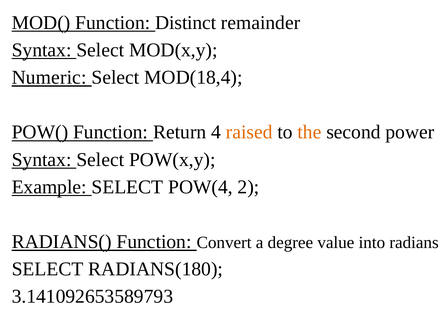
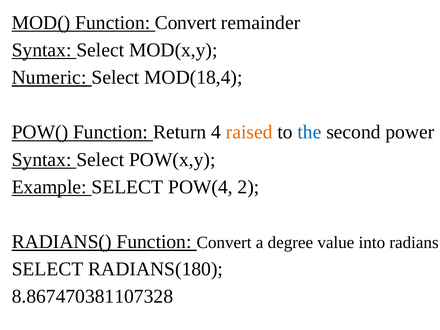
MOD( Function Distinct: Distinct -> Convert (186, 23)
the colour: orange -> blue (310, 132)
3.141092653589793: 3.141092653589793 -> 8.867470381107328 (92, 297)
